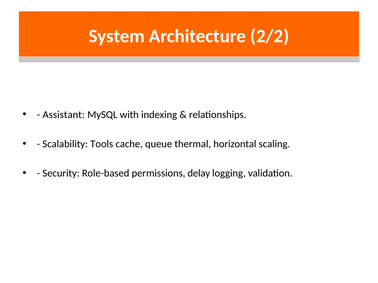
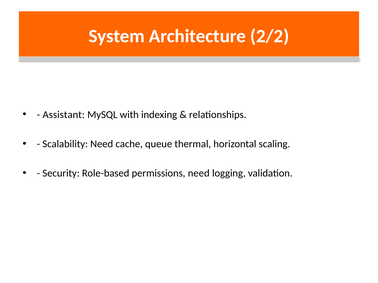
Scalability Tools: Tools -> Need (102, 144)
permissions delay: delay -> need (199, 174)
